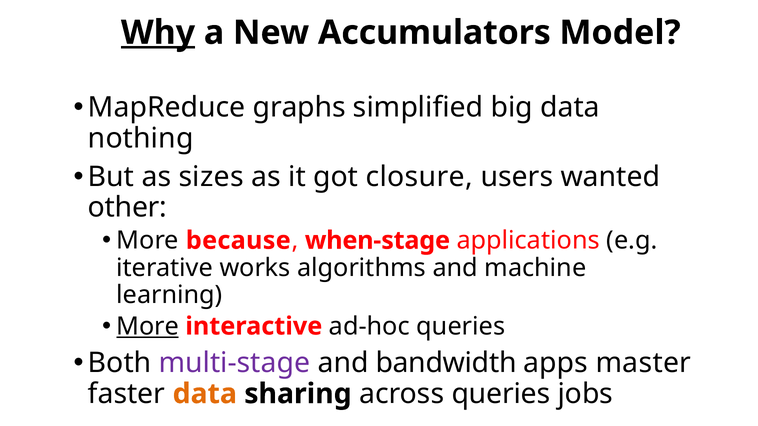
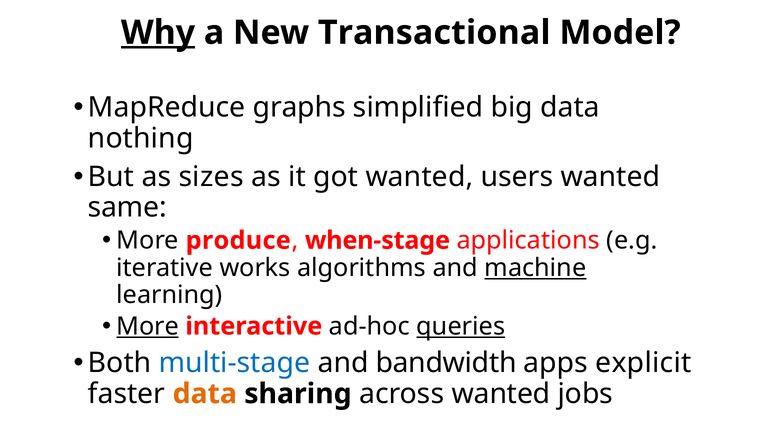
Accumulators: Accumulators -> Transactional (434, 33)
got closure: closure -> wanted (419, 177)
other: other -> same (127, 208)
because: because -> produce (238, 241)
machine underline: none -> present (535, 268)
queries underline: none -> present (461, 327)
multi-stage colour: purple -> blue (234, 363)
master: master -> explicit (643, 363)
across queries: queries -> wanted (501, 394)
